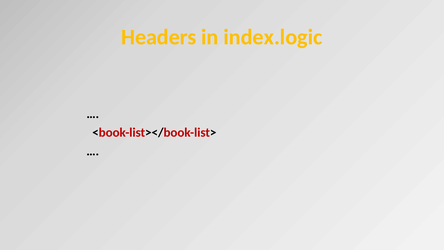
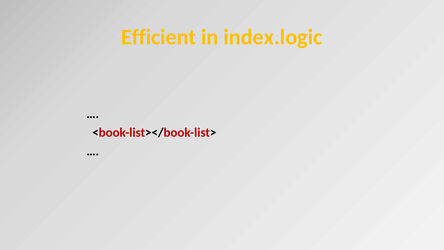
Headers: Headers -> Efficient (159, 37)
